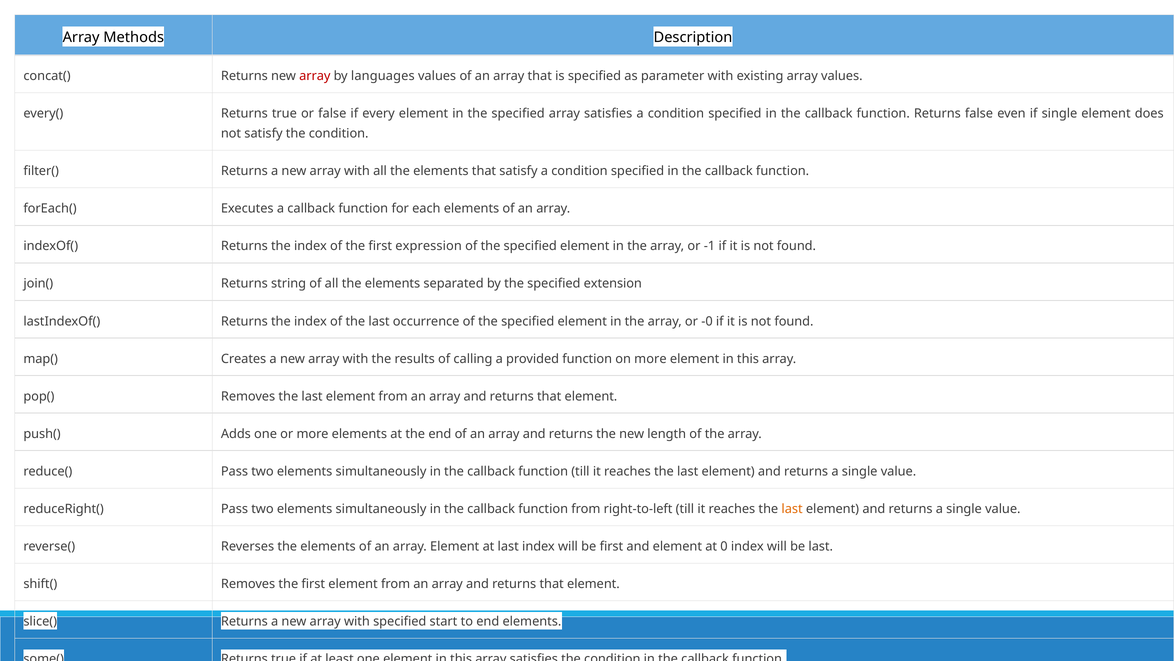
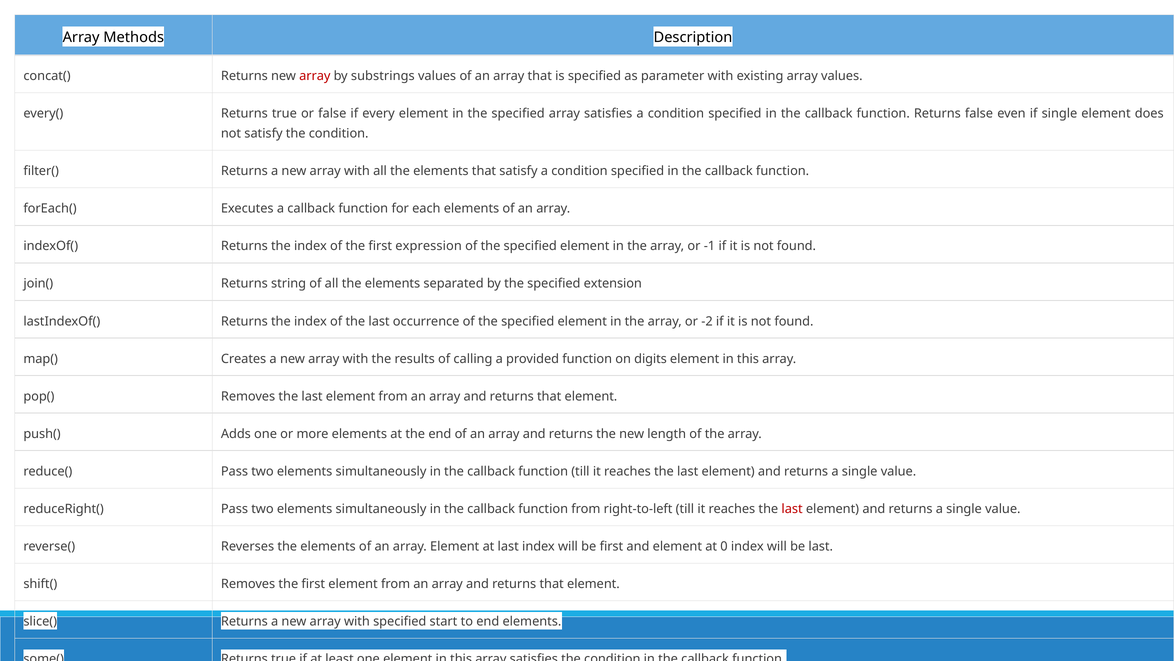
languages: languages -> substrings (383, 76)
-0: -0 -> -2 (707, 321)
on more: more -> digits (651, 358)
last colour: orange -> red (792, 508)
